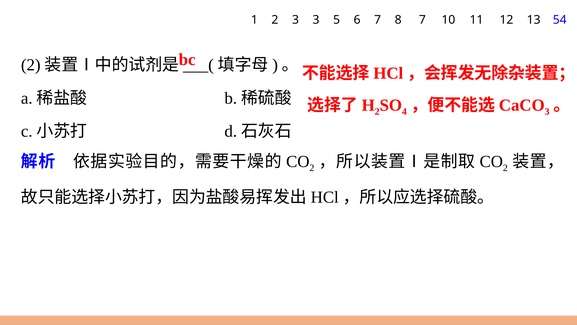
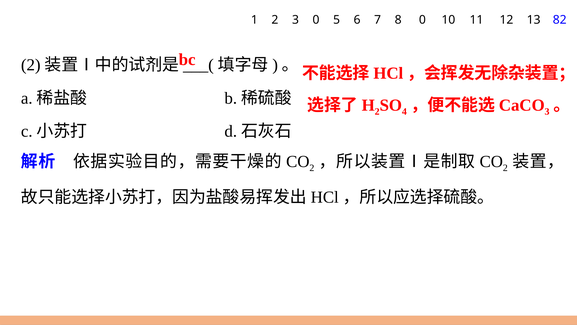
3 3: 3 -> 0 (316, 20)
8 7: 7 -> 0 (422, 20)
54: 54 -> 82 (560, 20)
